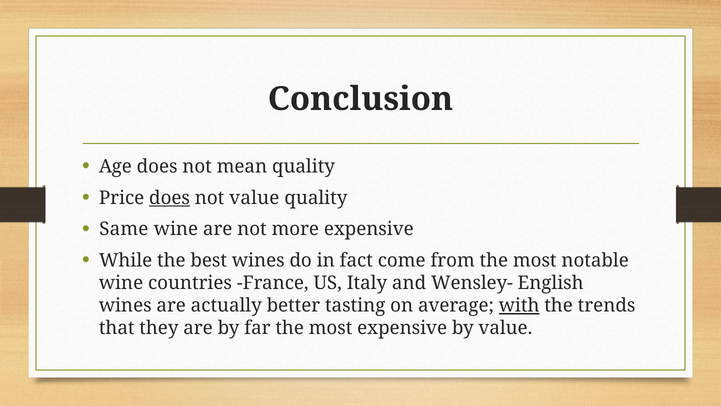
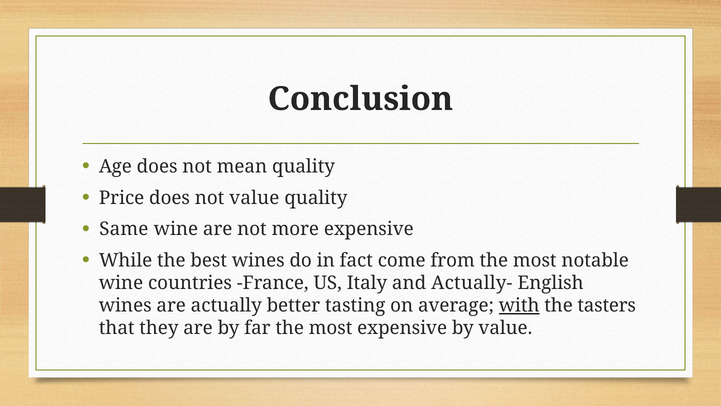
does underline: present -> none (170, 198)
Wensley-: Wensley- -> Actually- (472, 283)
trends: trends -> tasters (607, 305)
